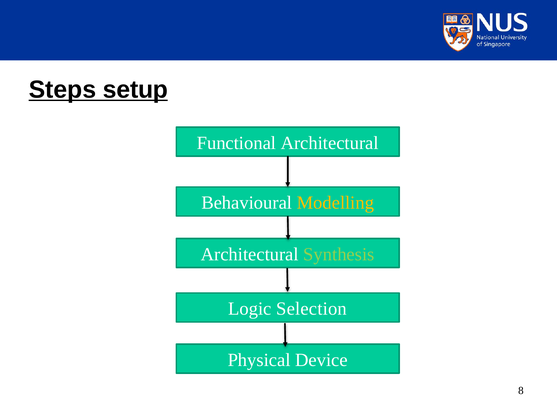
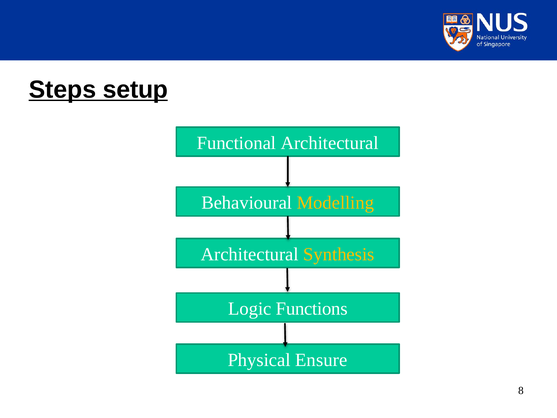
Synthesis colour: light green -> yellow (339, 254)
Selection: Selection -> Functions (312, 309)
Device: Device -> Ensure (321, 360)
